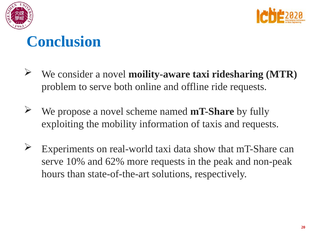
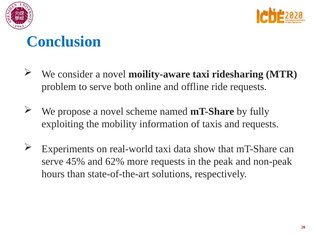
10%: 10% -> 45% (76, 161)
